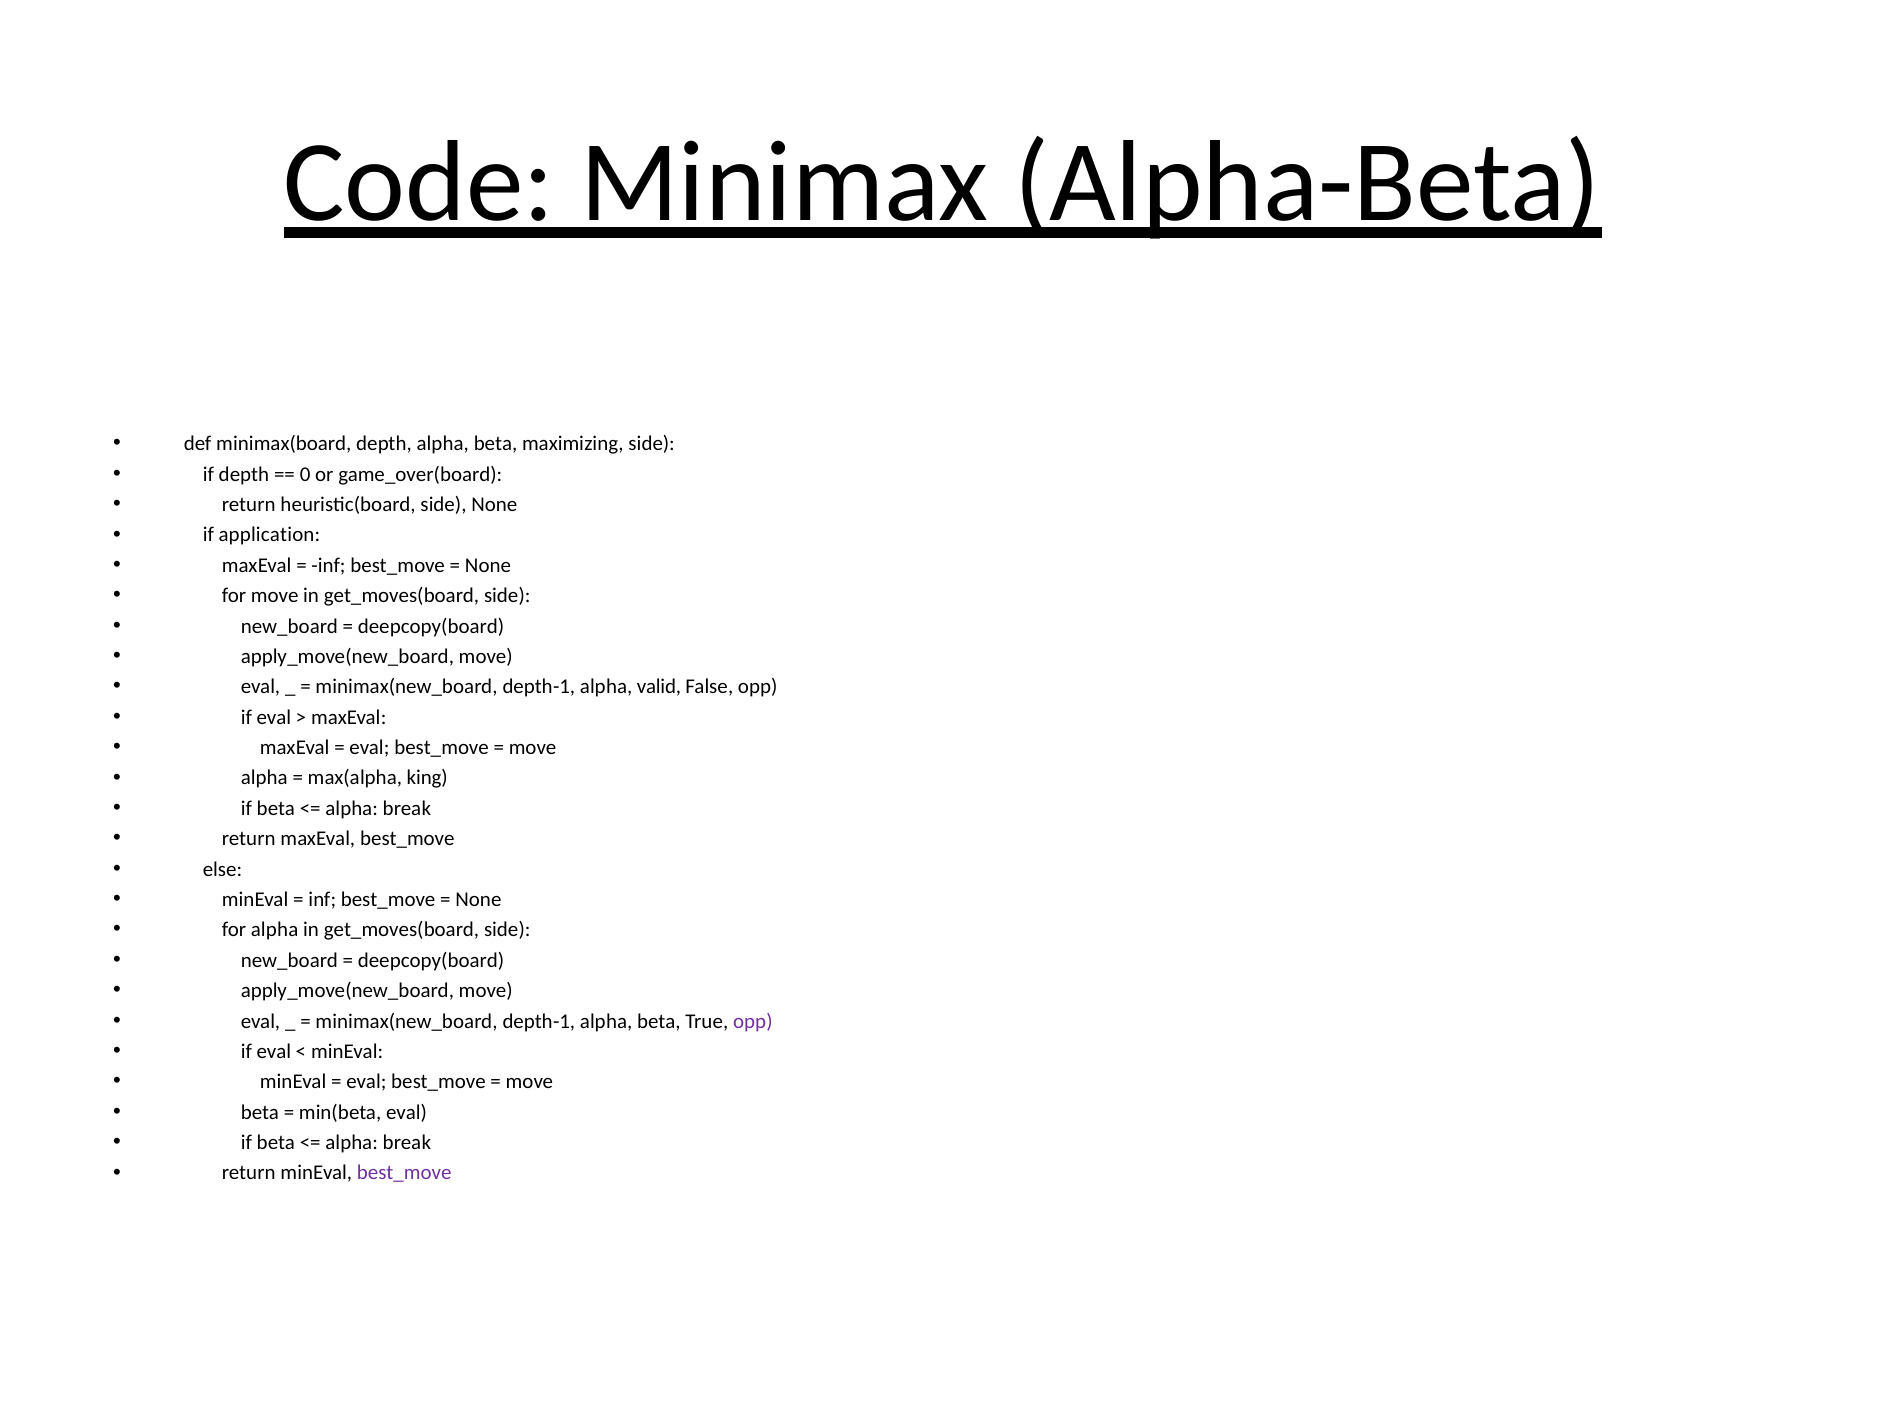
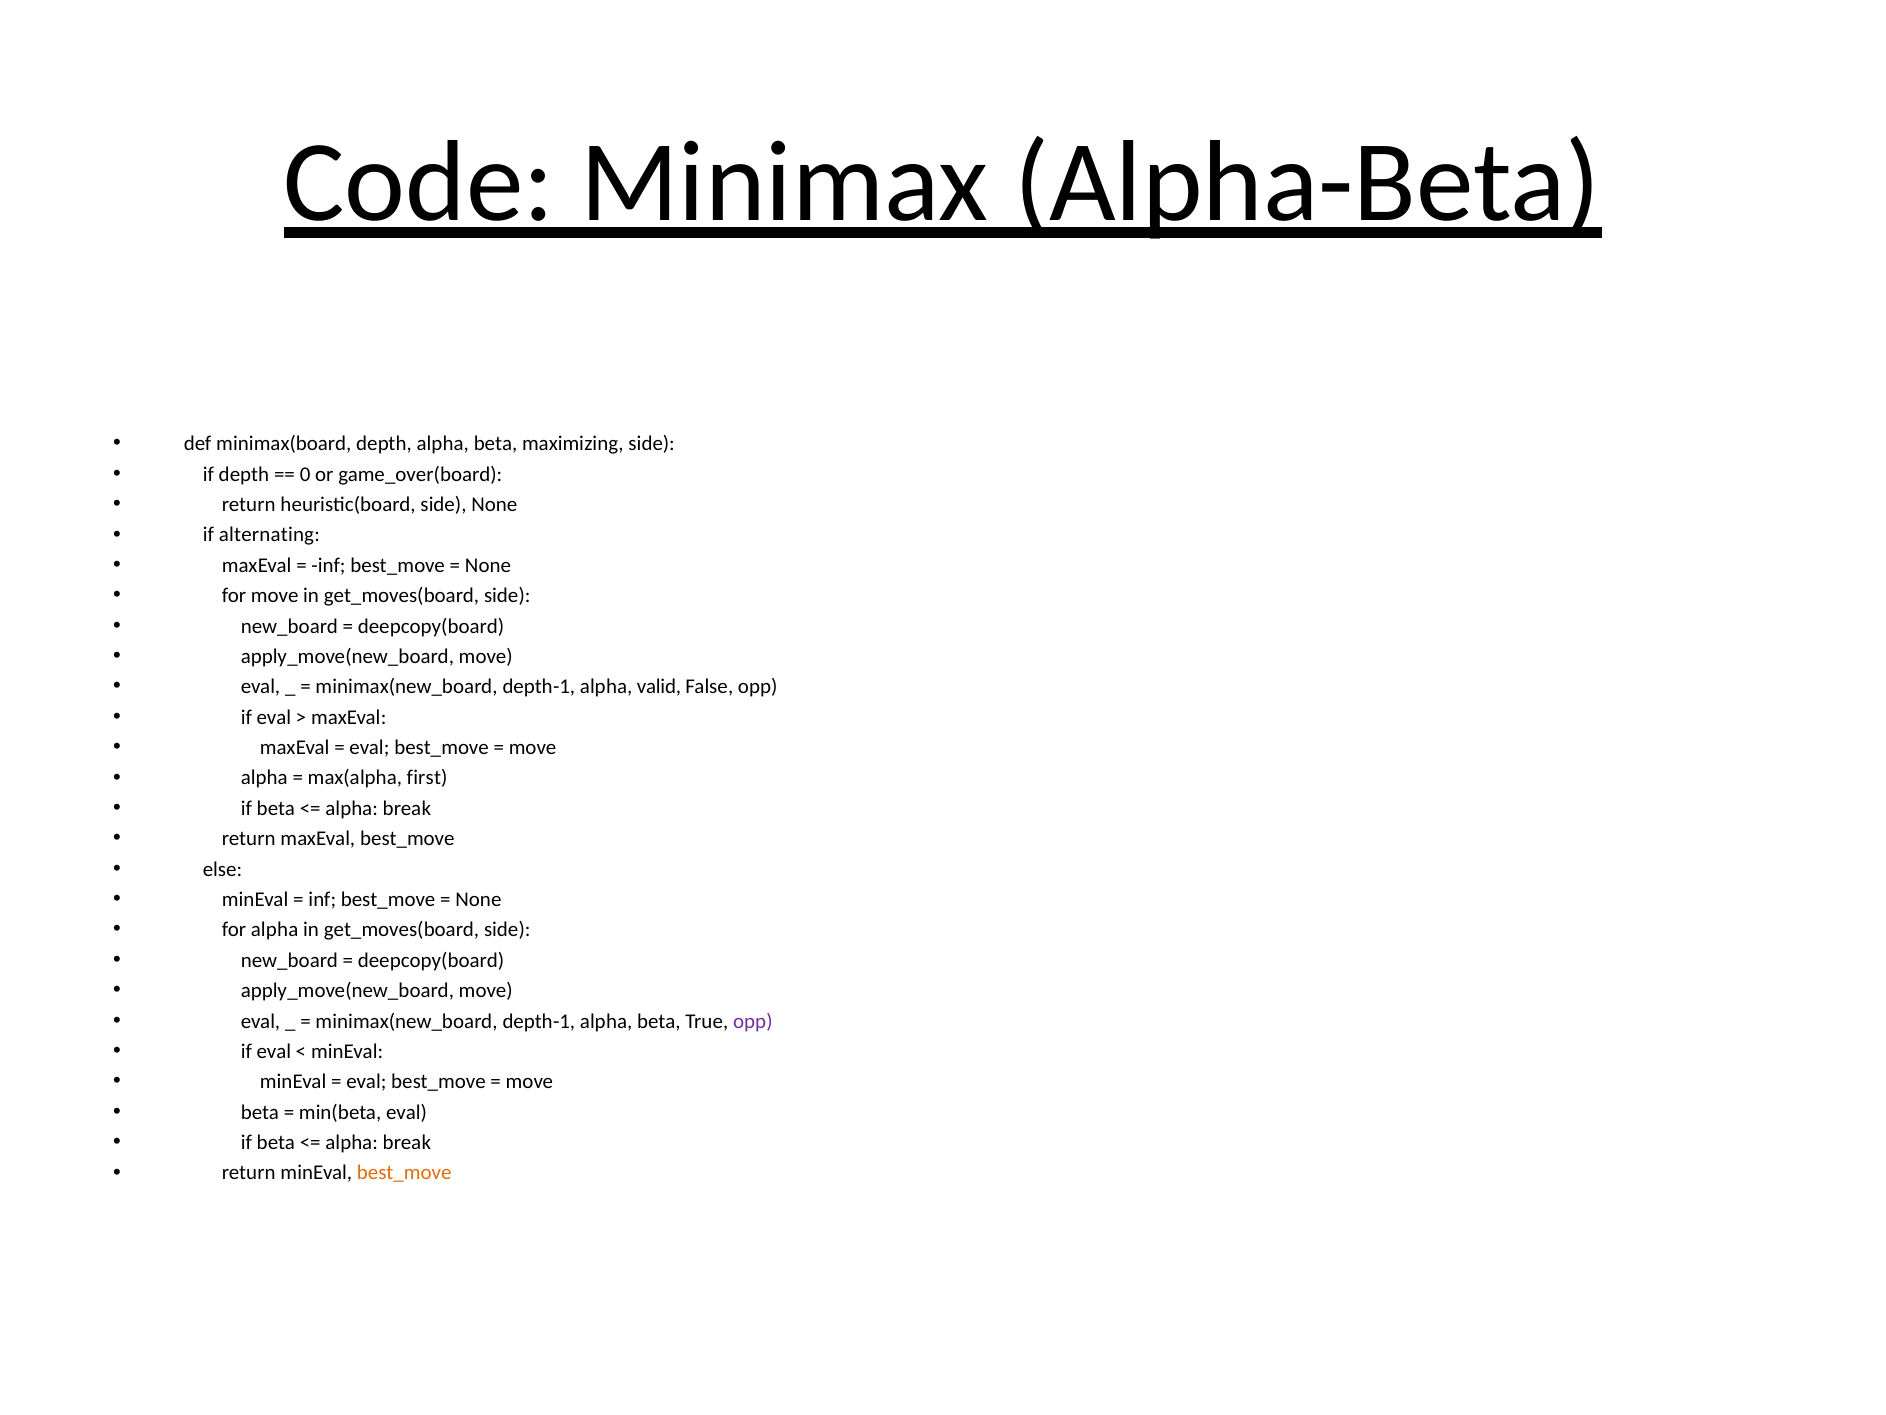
application: application -> alternating (269, 535)
king: king -> first (427, 778)
best_move colour: purple -> orange (404, 1173)
